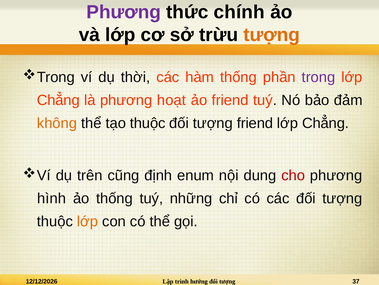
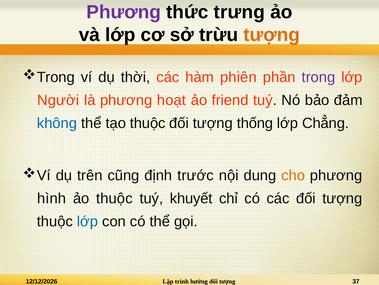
chính: chính -> trưng (239, 12)
hàm thống: thống -> phiên (238, 77)
Chẳng: Chẳng -> Người (58, 100)
không colour: orange -> blue (57, 123)
tượng friend: friend -> thống (255, 123)
enum: enum -> trước (196, 175)
cho colour: red -> orange (293, 175)
ảo thống: thống -> thuộc (114, 198)
những: những -> khuyết (191, 198)
lớp colour: orange -> blue (88, 221)
